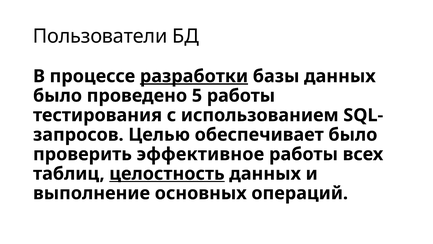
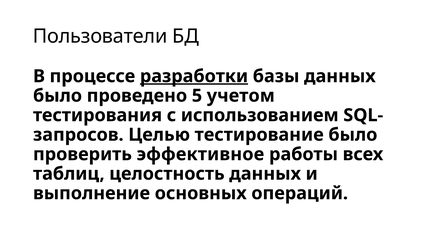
5 работы: работы -> учетом (241, 96)
обеспечивает: обеспечивает -> тестирование (259, 134)
целостность underline: present -> none (167, 173)
